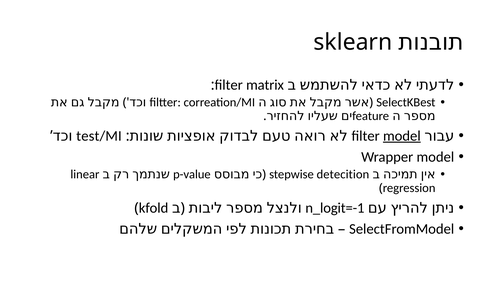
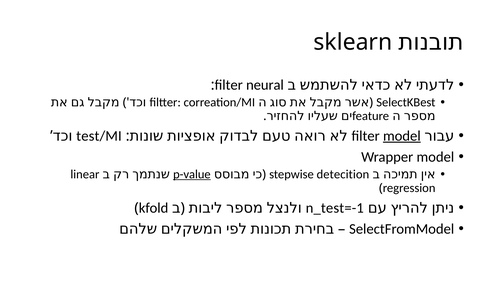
matrix: matrix -> neural (265, 85)
p-value underline: none -> present (192, 174)
n_logit=-1: n_logit=-1 -> n_test=-1 (335, 207)
